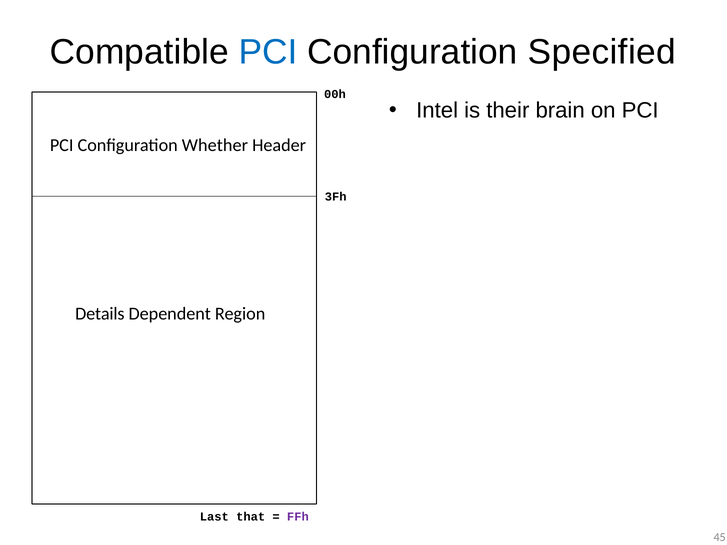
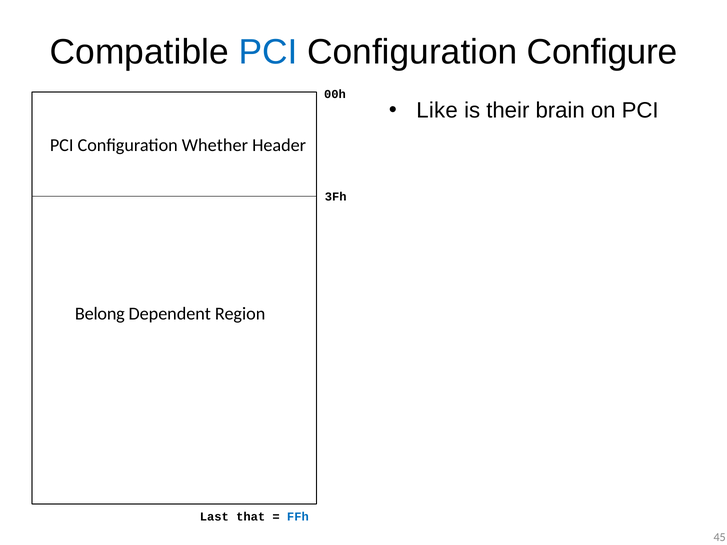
Specified: Specified -> Configure (602, 52)
Intel: Intel -> Like (437, 111)
Details: Details -> Belong (100, 314)
FFh colour: purple -> blue (298, 517)
